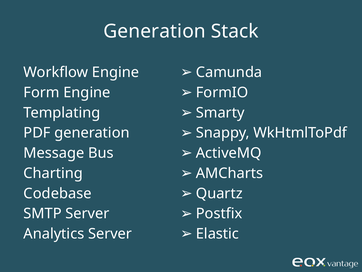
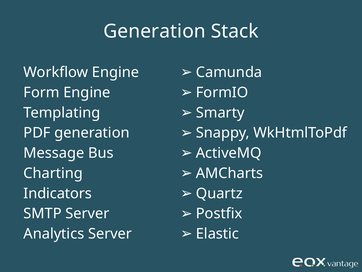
Codebase: Codebase -> Indicators (58, 193)
